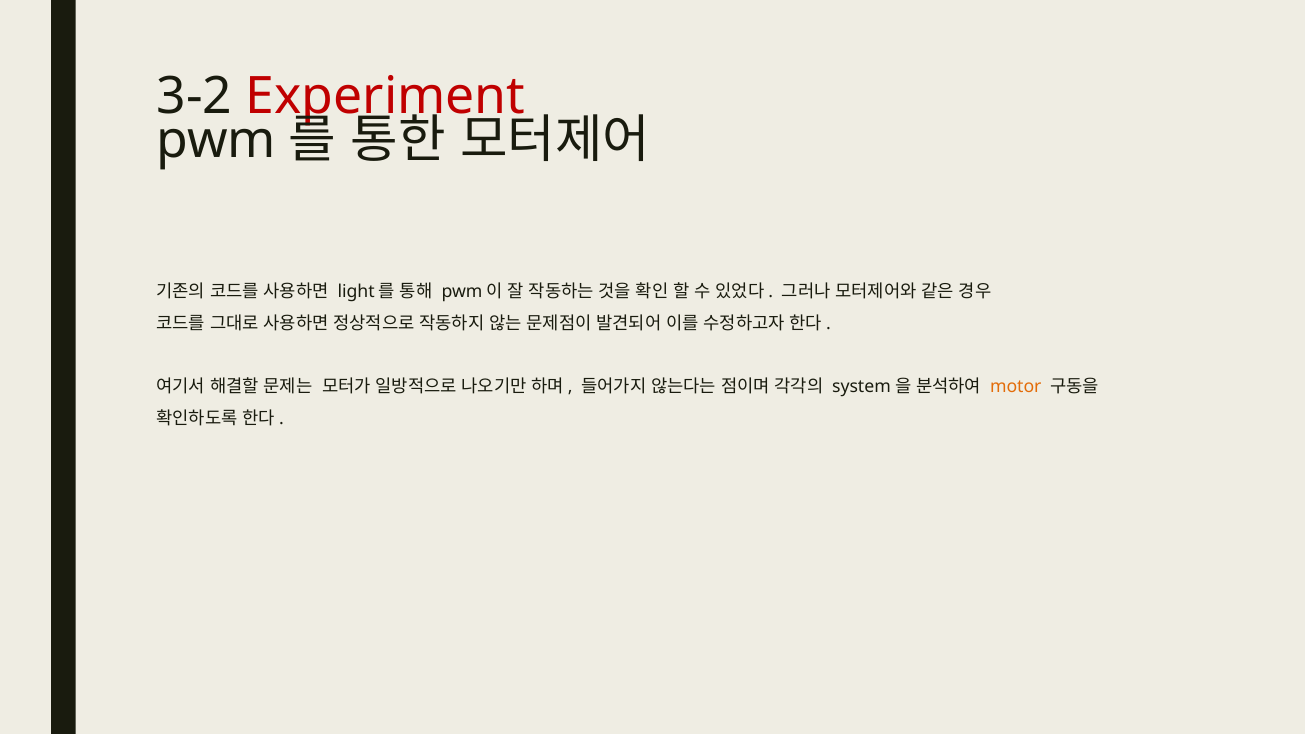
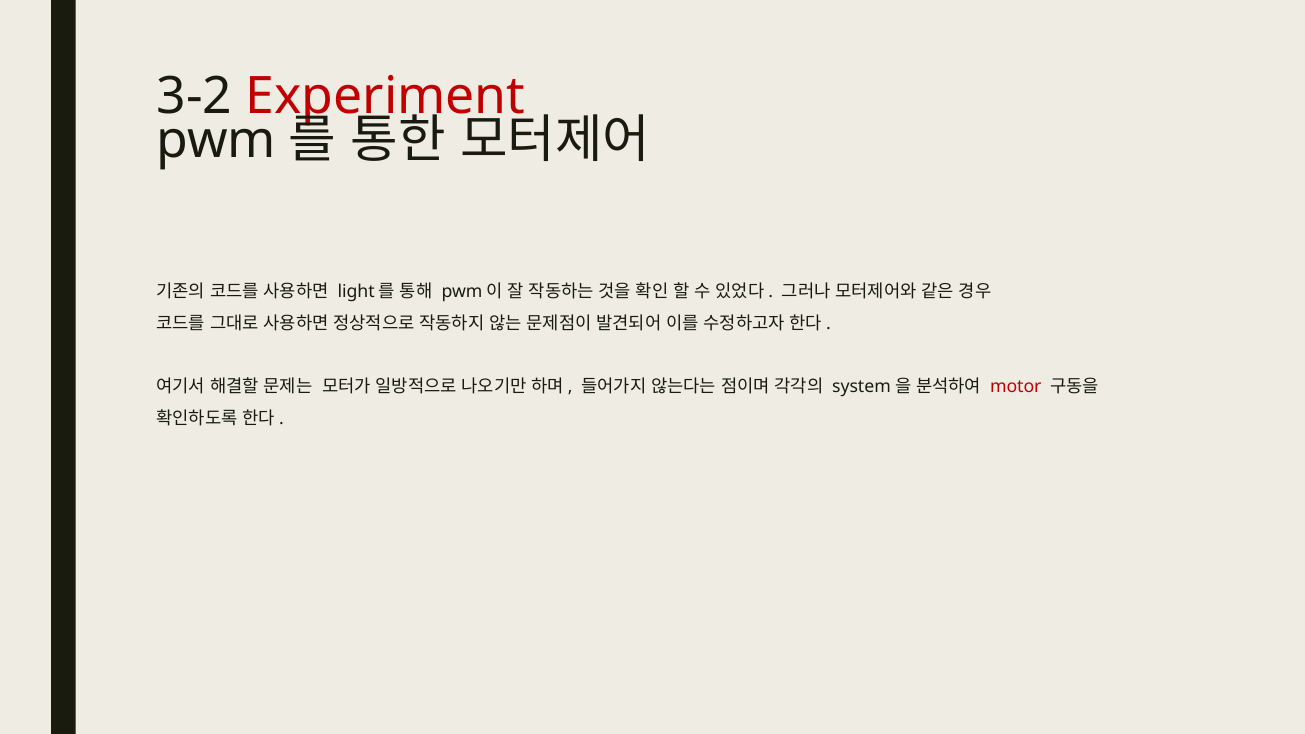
motor colour: orange -> red (1016, 387)
